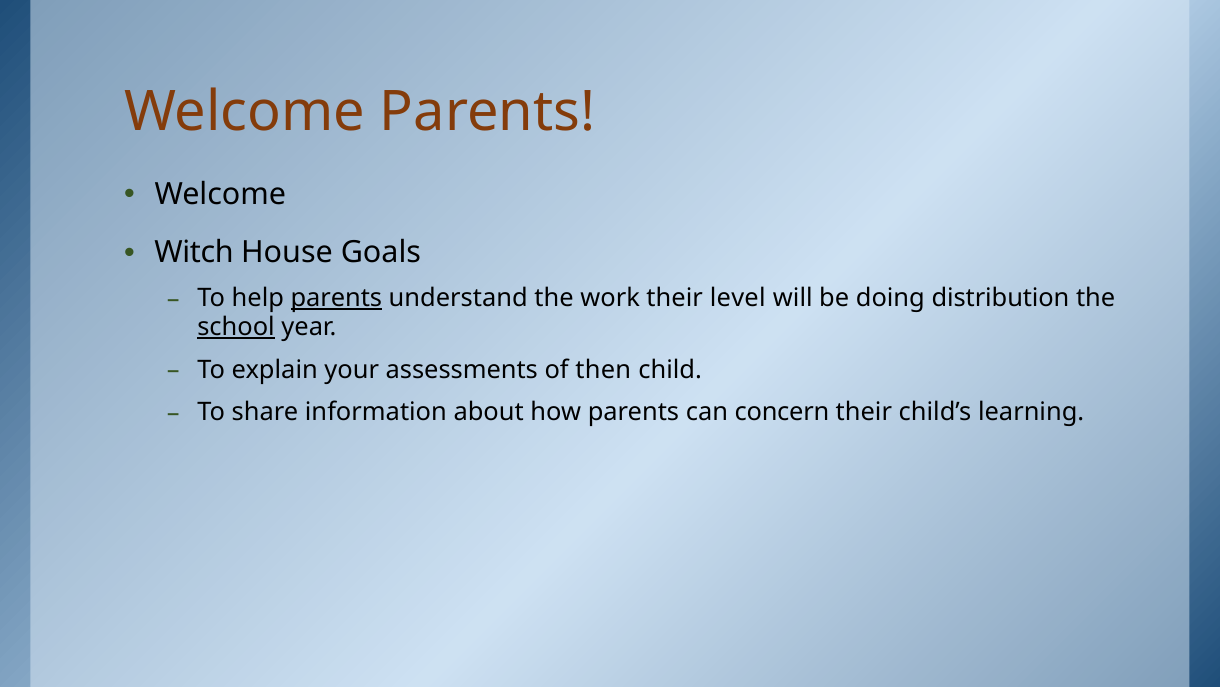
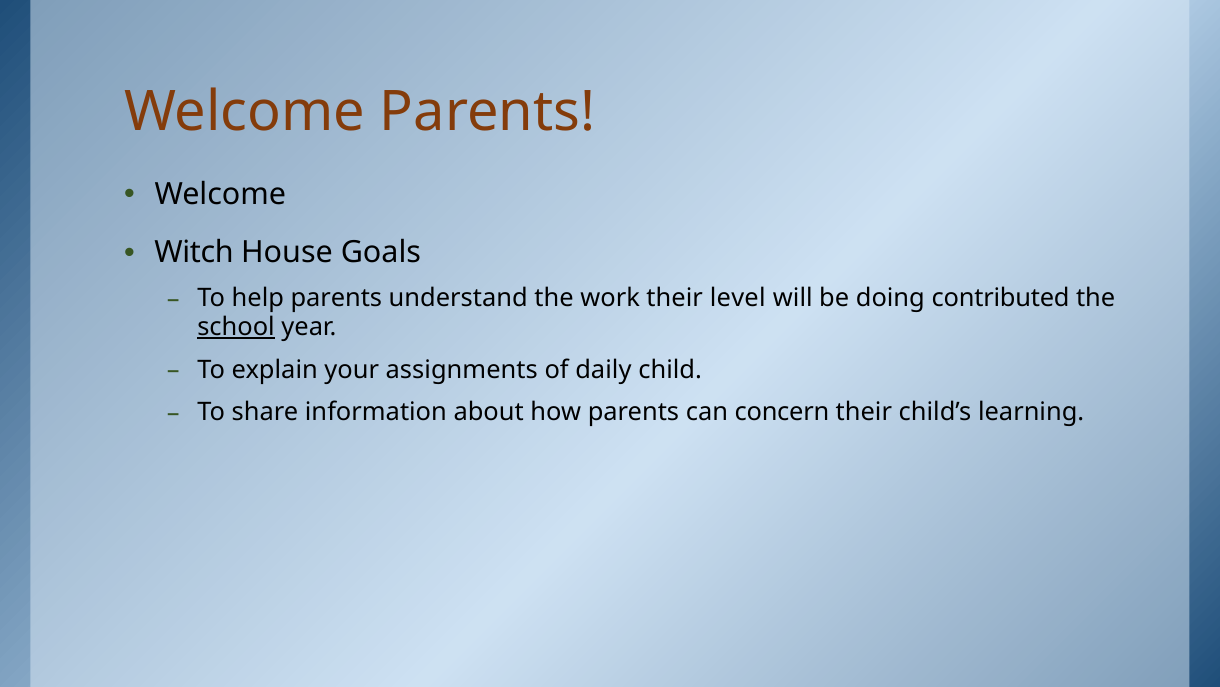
parents underline: present -> none (336, 298)
distribution: distribution -> contributed (1001, 298)
assessments: assessments -> assignments (462, 370)
then: then -> daily (603, 370)
